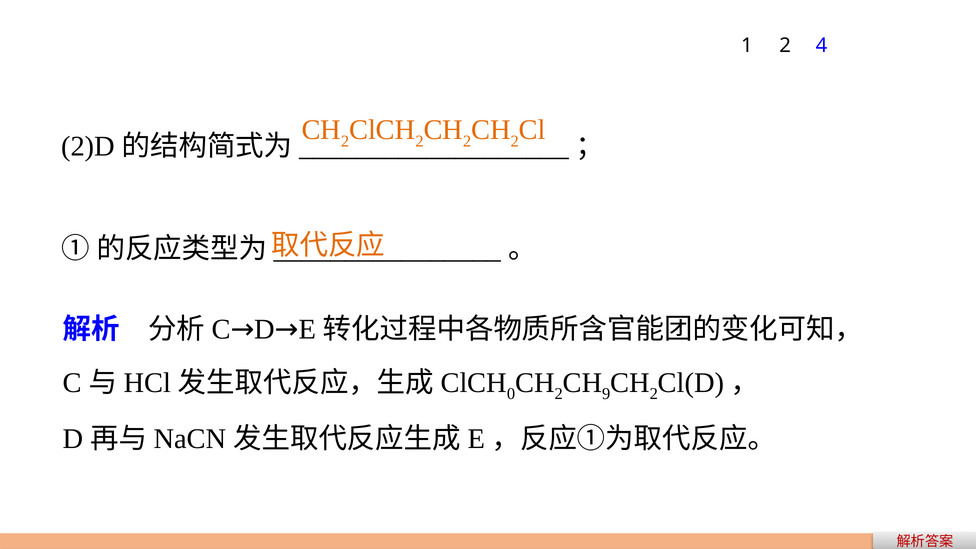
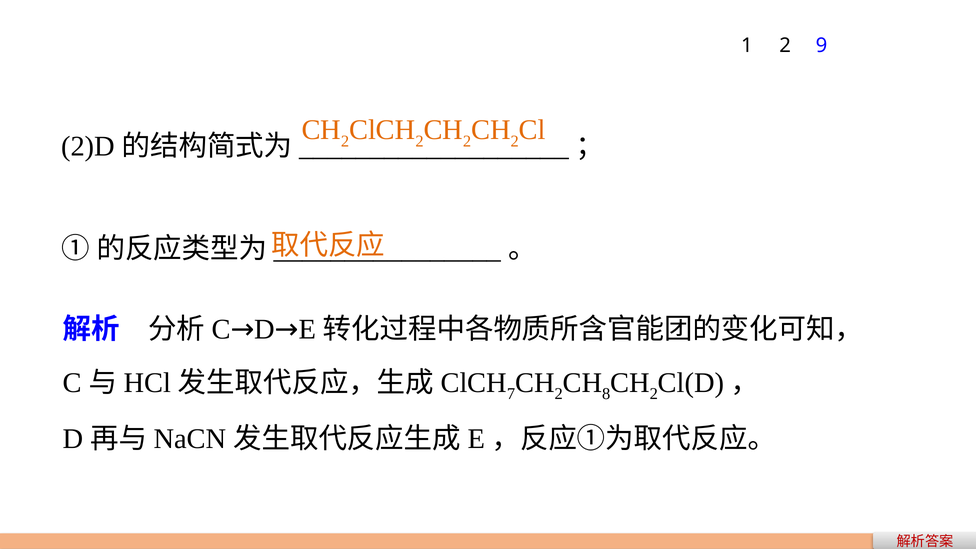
4: 4 -> 9 (821, 45)
0: 0 -> 7 (511, 394)
9: 9 -> 8 (606, 394)
